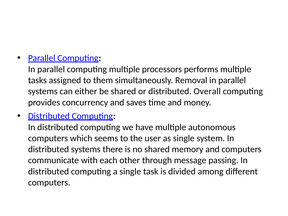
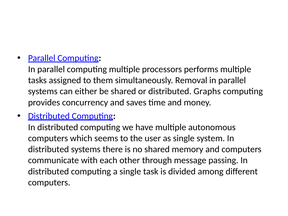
Overall: Overall -> Graphs (207, 91)
